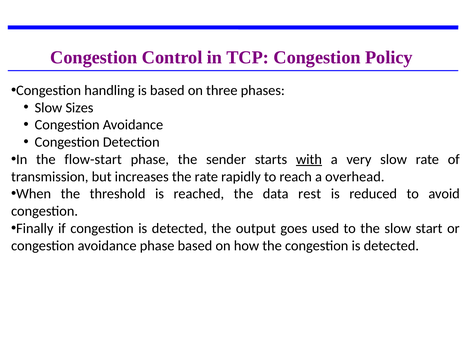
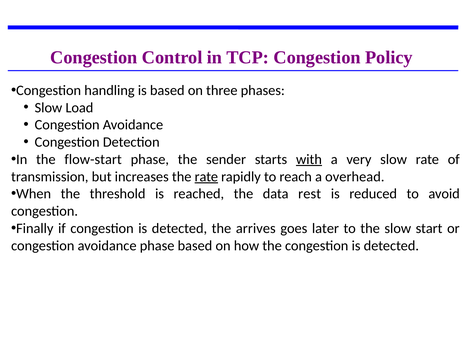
Sizes: Sizes -> Load (79, 107)
rate underline: none -> present (206, 176)
output: output -> arrives (256, 228)
used: used -> later (325, 228)
